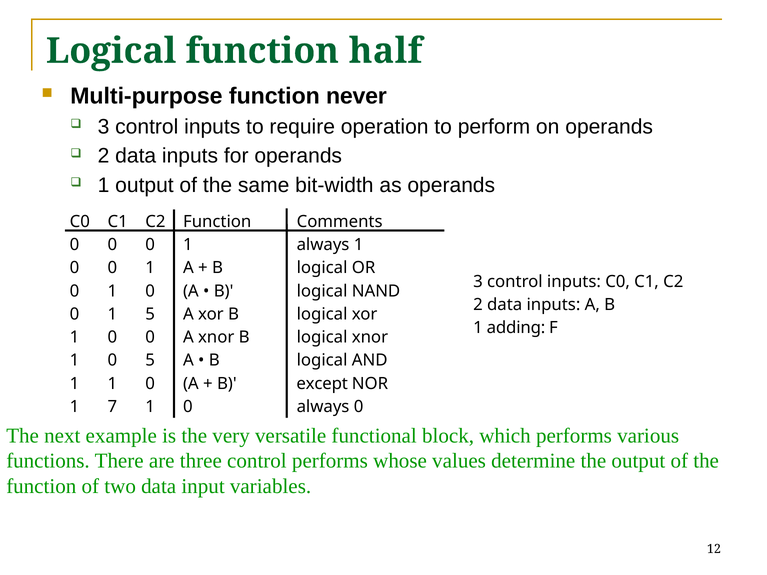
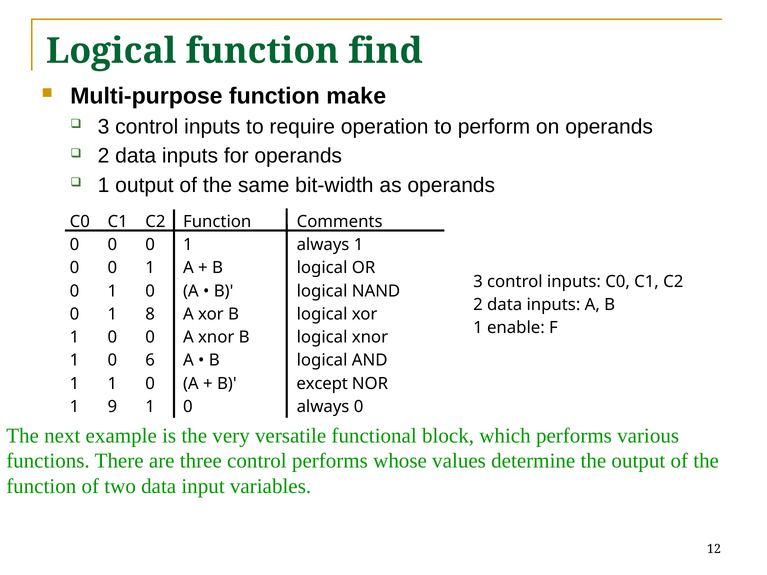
half: half -> find (386, 51)
never: never -> make (356, 96)
1 5: 5 -> 8 (150, 314)
adding: adding -> enable (516, 328)
0 5: 5 -> 6 (150, 360)
7: 7 -> 9 (112, 406)
